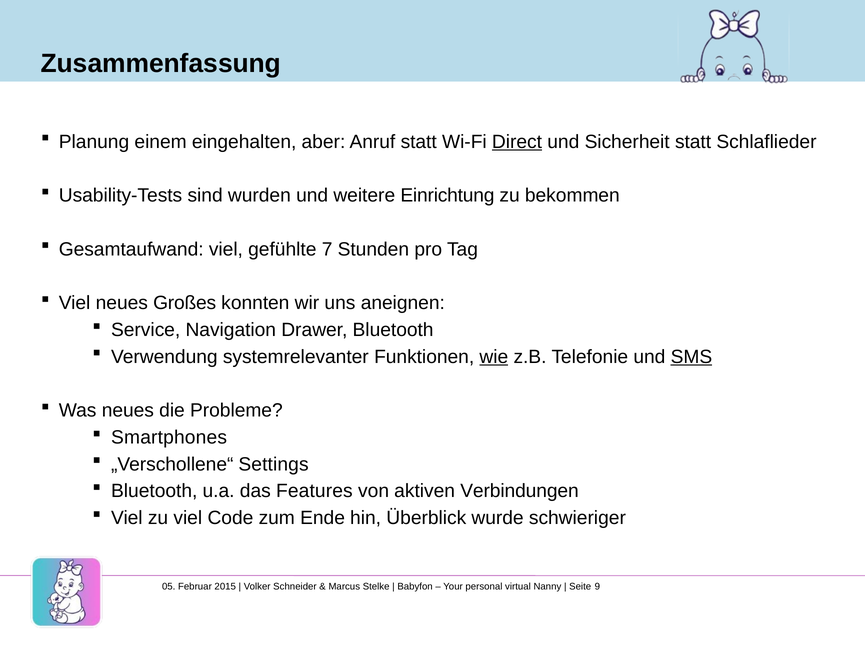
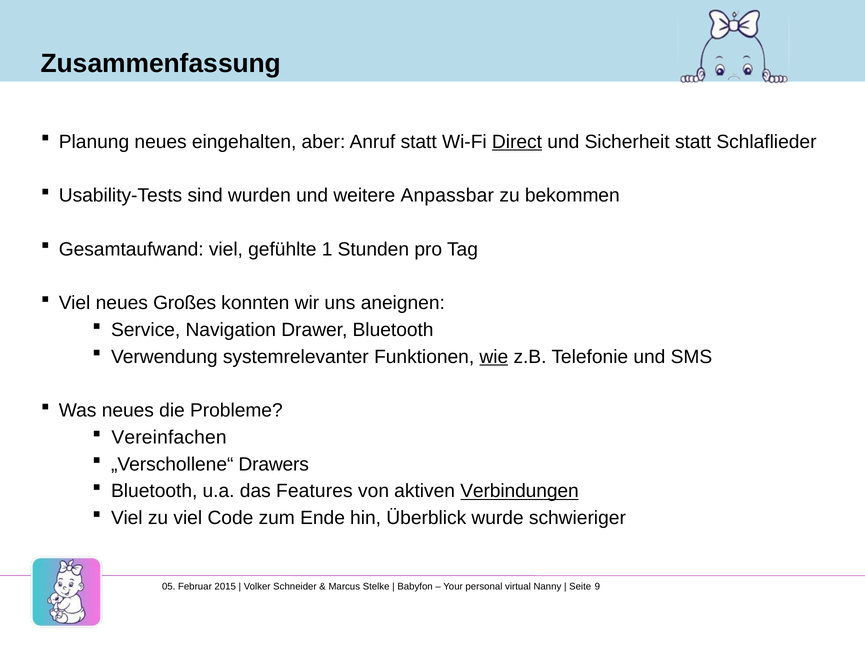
Planung einem: einem -> neues (161, 142)
Einrichtung: Einrichtung -> Anpassbar (447, 196)
7: 7 -> 1 (327, 250)
SMS underline: present -> none (691, 357)
Smartphones: Smartphones -> Vereinfachen (169, 438)
Settings: Settings -> Drawers (274, 465)
Verbindungen underline: none -> present (520, 492)
